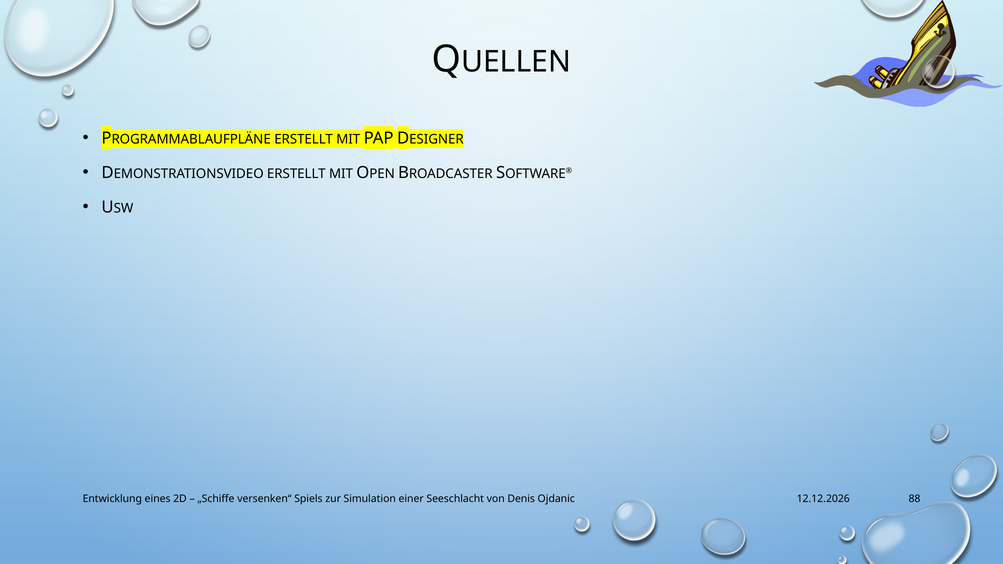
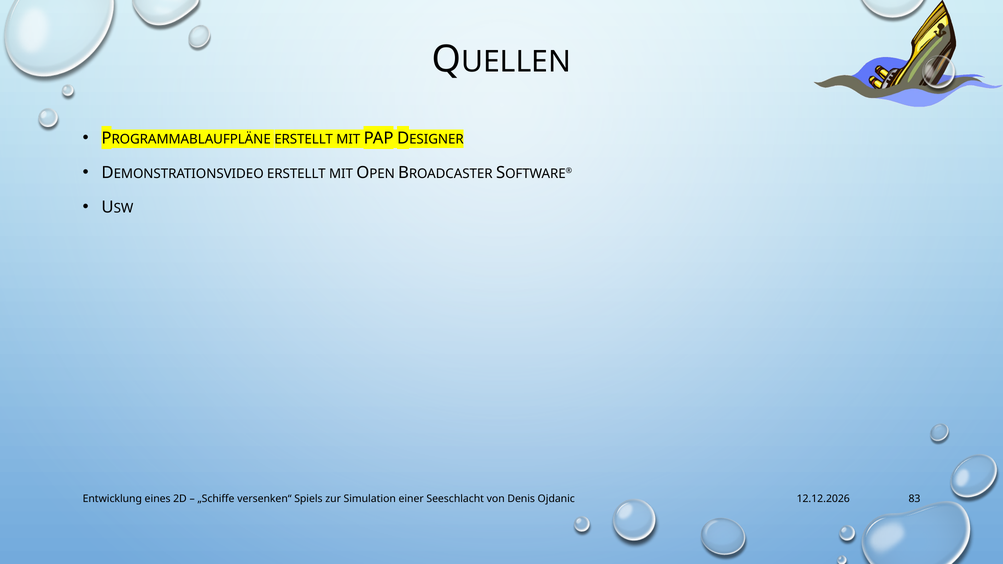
88: 88 -> 83 (914, 499)
